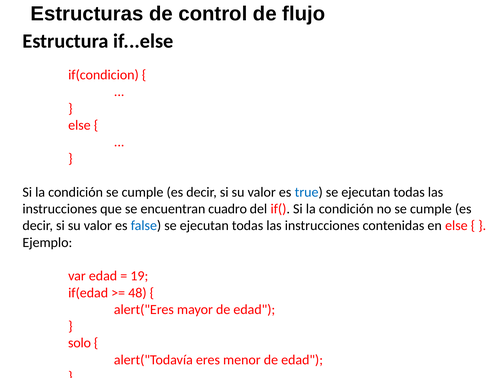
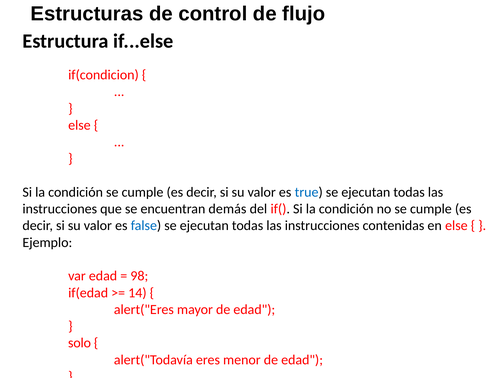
cuadro: cuadro -> demás (227, 209)
19: 19 -> 98 (139, 276)
48: 48 -> 14 (137, 293)
